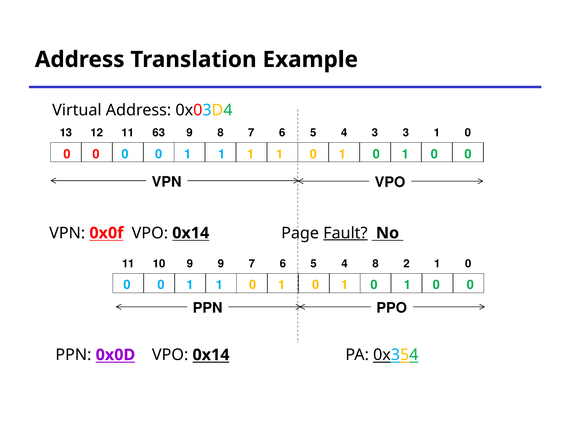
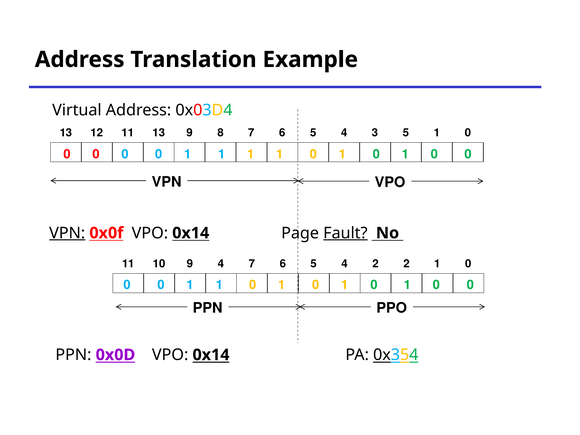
11 63: 63 -> 13 (159, 133)
3 3: 3 -> 5 (406, 133)
VPN underline: none -> present (67, 233)
9 9: 9 -> 4 (221, 264)
4 8: 8 -> 2 (376, 264)
